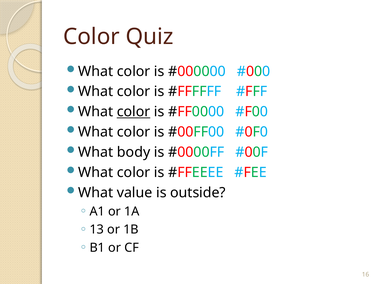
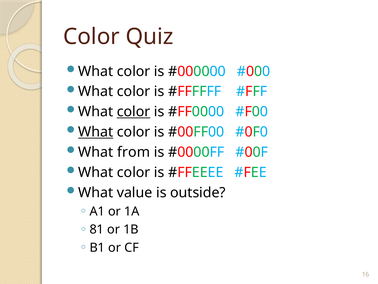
What underline: none -> present (96, 132)
body: body -> from (134, 152)
13: 13 -> 81 (97, 229)
